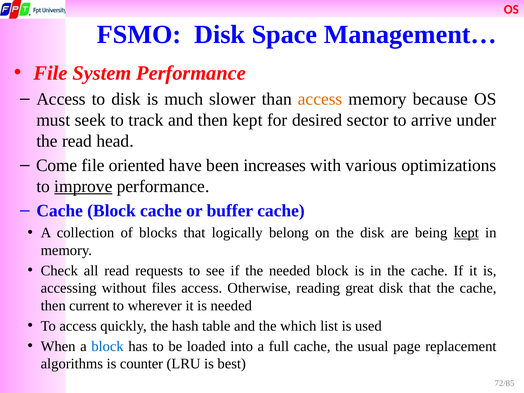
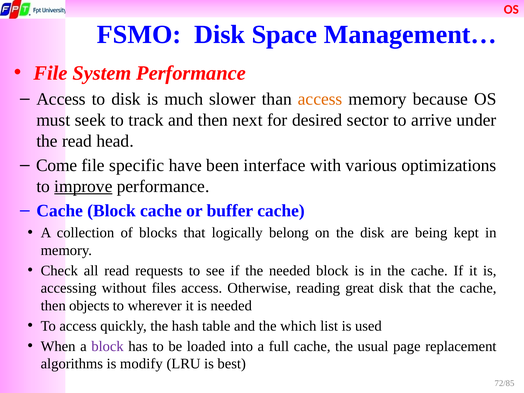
then kept: kept -> next (248, 120)
oriented: oriented -> specific (137, 165)
increases: increases -> interface (275, 165)
kept underline: present -> none (466, 233)
current: current -> objects (89, 306)
block colour: blue -> purple (108, 346)
counter: counter -> modify (141, 364)
